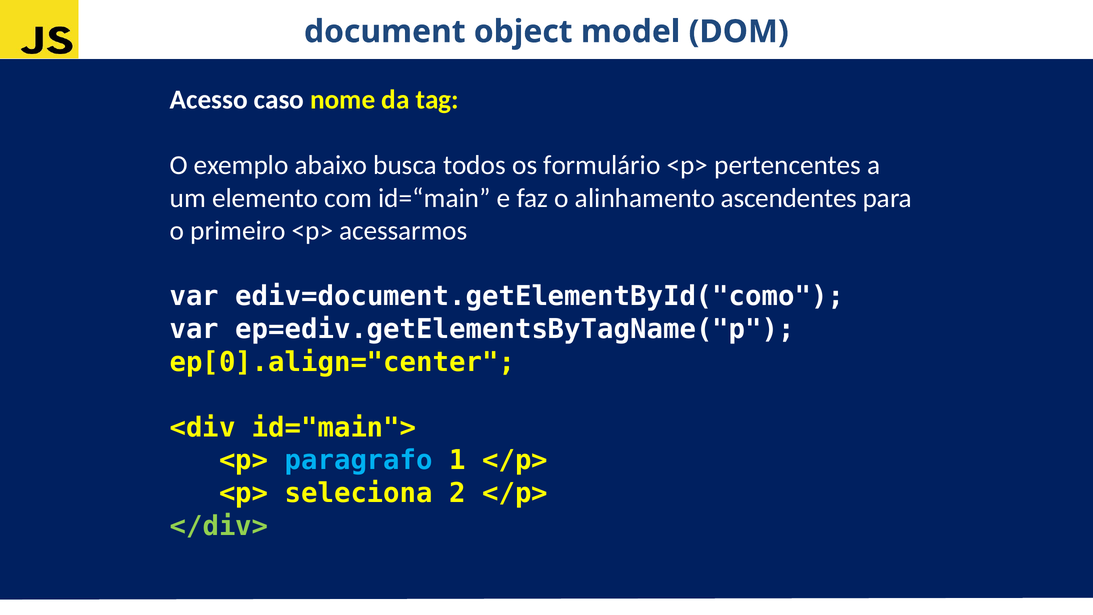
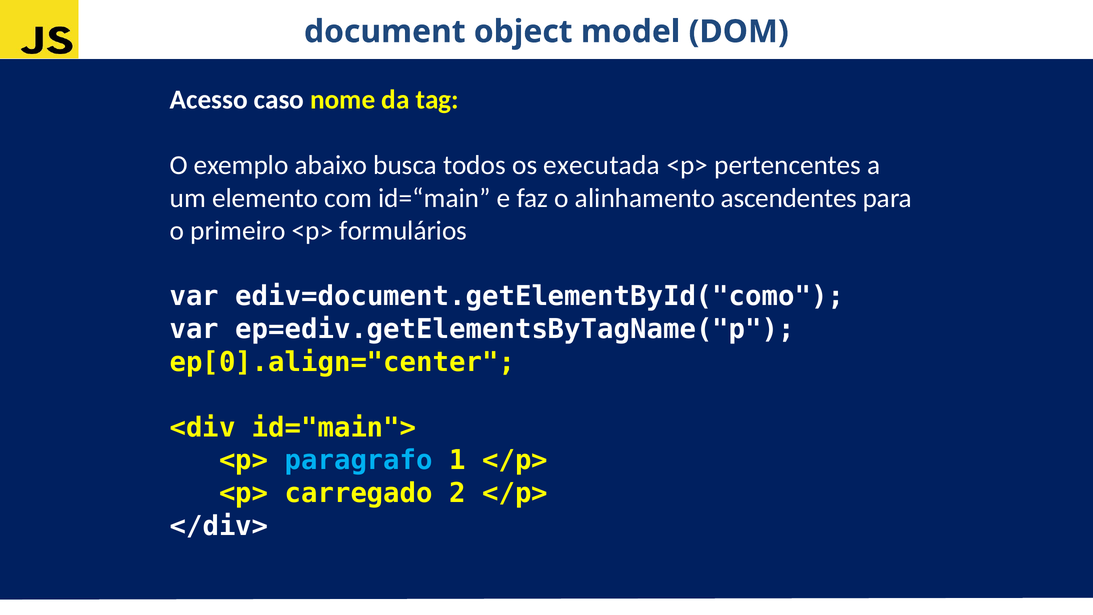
formulário: formulário -> executada (602, 165)
acessarmos: acessarmos -> formulários (403, 231)
seleciona: seleciona -> carregado (359, 493)
</div> colour: light green -> white (219, 526)
